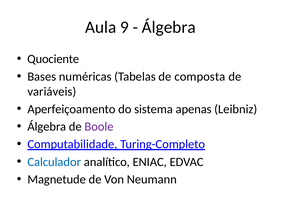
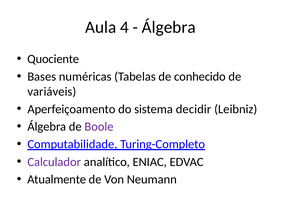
9: 9 -> 4 (124, 27)
composta: composta -> conhecido (200, 76)
apenas: apenas -> decidir (194, 109)
Calculador colour: blue -> purple (54, 162)
Magnetude: Magnetude -> Atualmente (57, 179)
